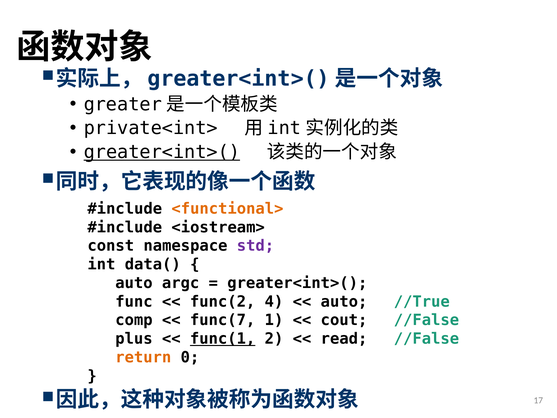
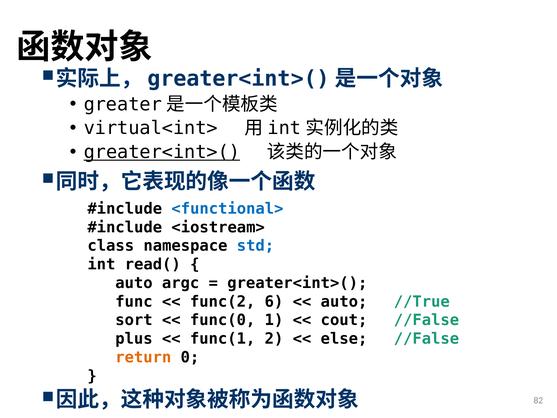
private<int>: private<int> -> virtual<int> (151, 128)
<functional> colour: orange -> blue (227, 209)
const: const -> class (111, 246)
std colour: purple -> blue (255, 246)
data(: data( -> read( (153, 264)
4: 4 -> 6 (274, 301)
comp: comp -> sort (134, 320)
func(7: func(7 -> func(0 (223, 320)
func(1 underline: present -> none (223, 339)
read: read -> else (344, 339)
17: 17 -> 82 (538, 400)
